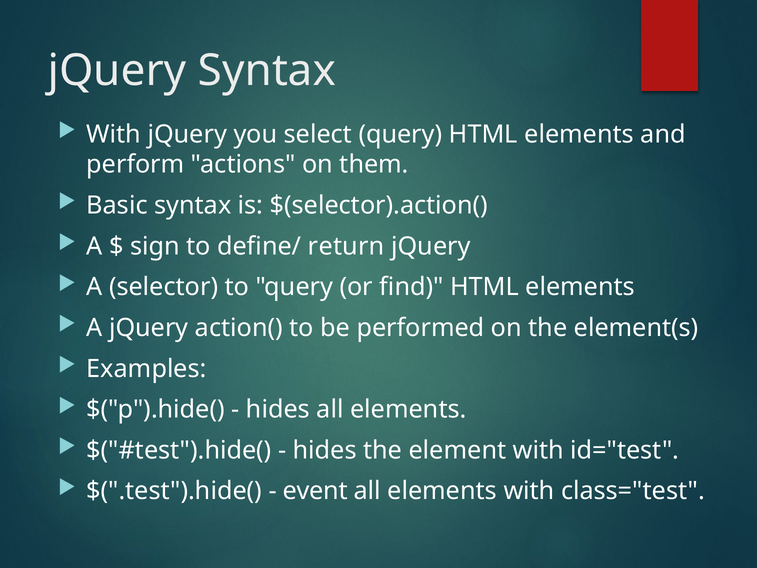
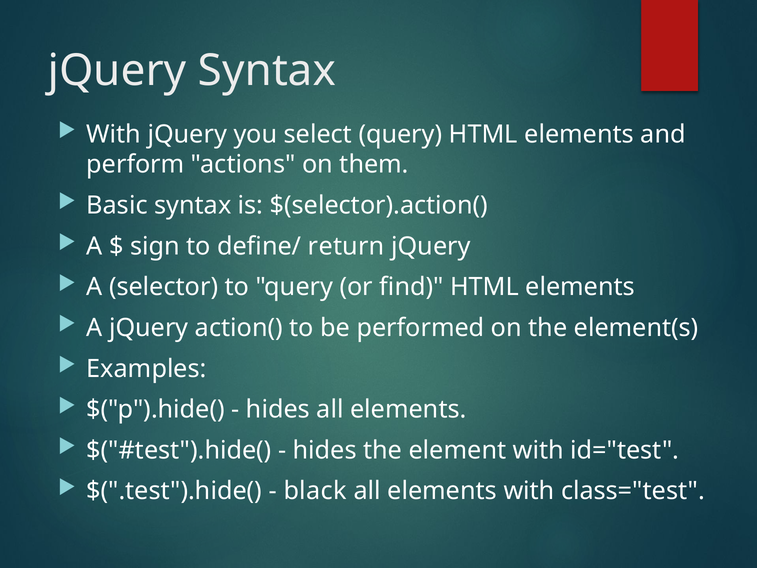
event: event -> black (315, 491)
